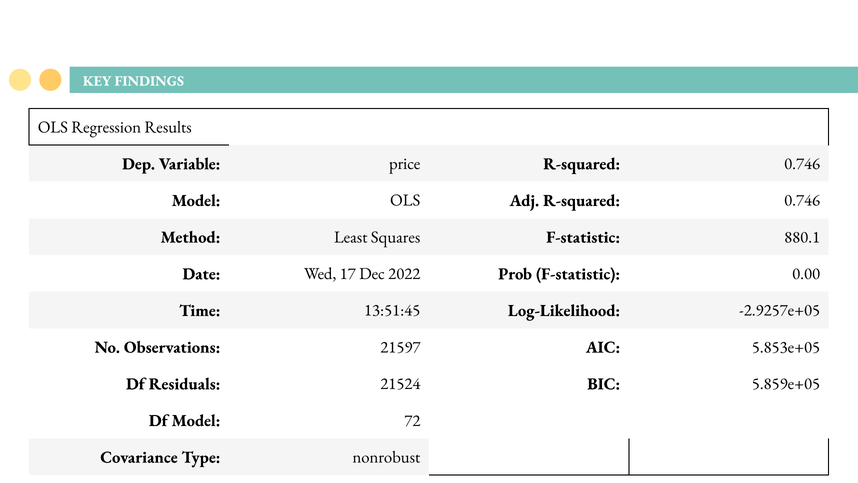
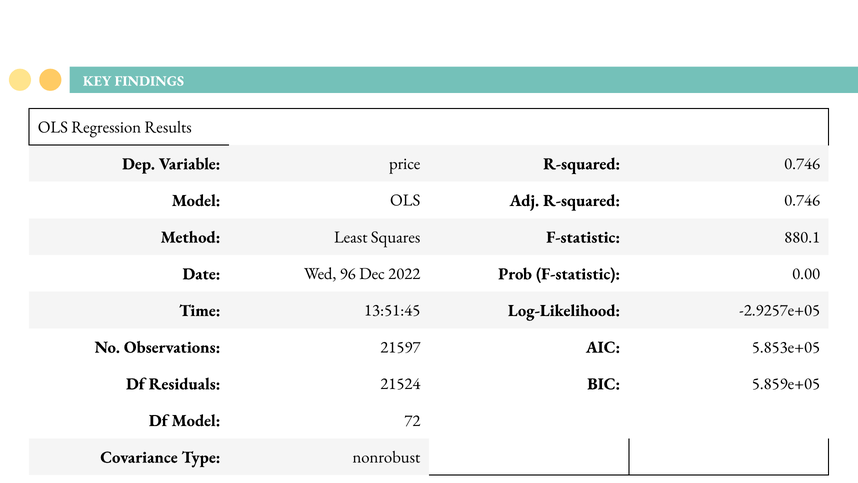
17: 17 -> 96 (348, 274)
